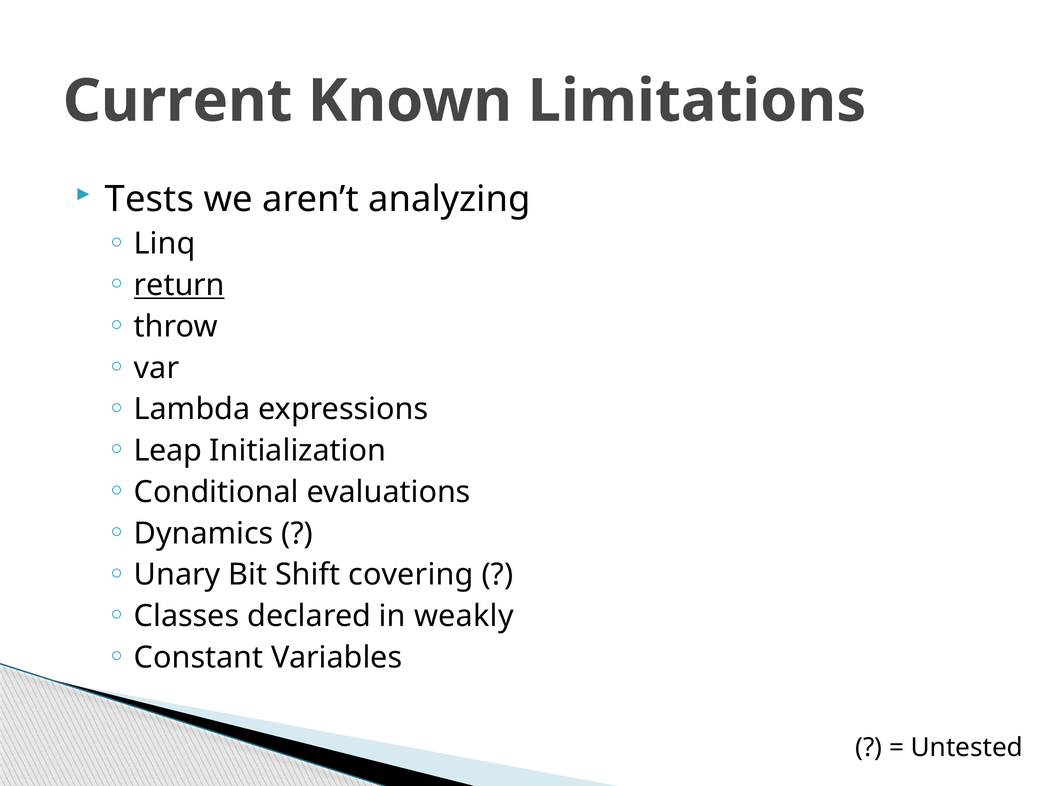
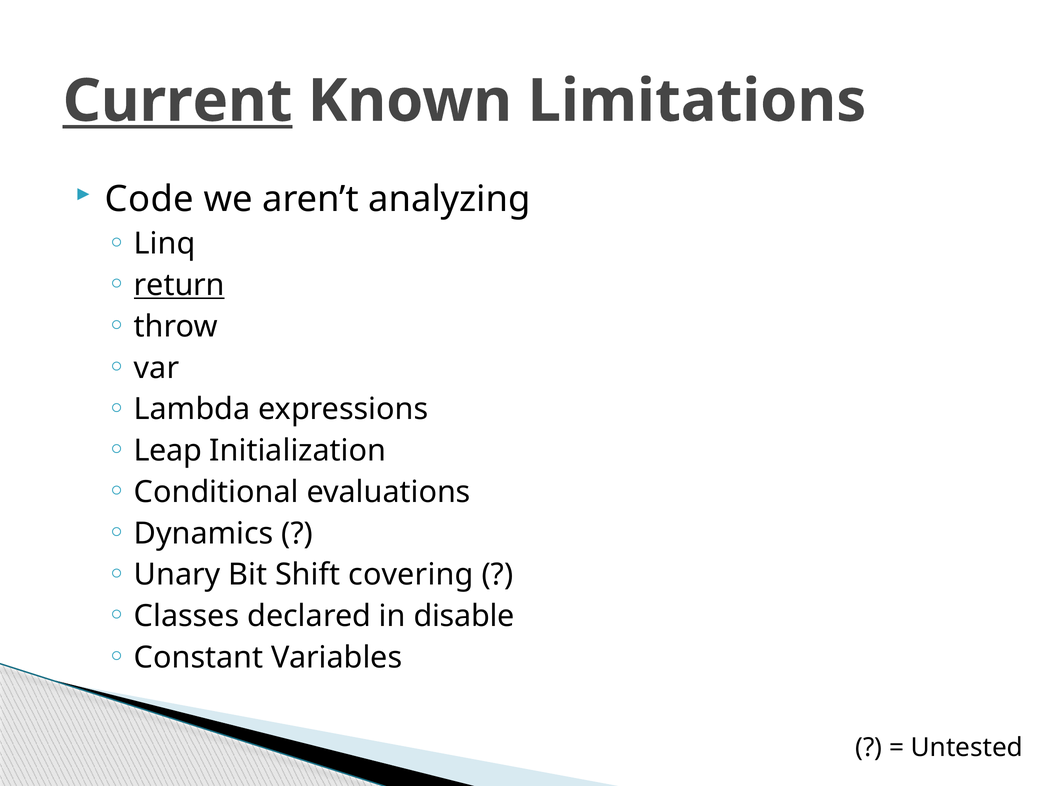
Current underline: none -> present (178, 101)
Tests: Tests -> Code (149, 199)
weakly: weakly -> disable (464, 616)
